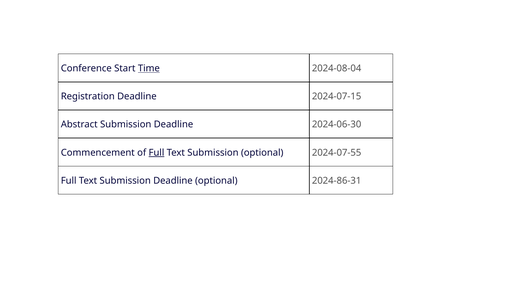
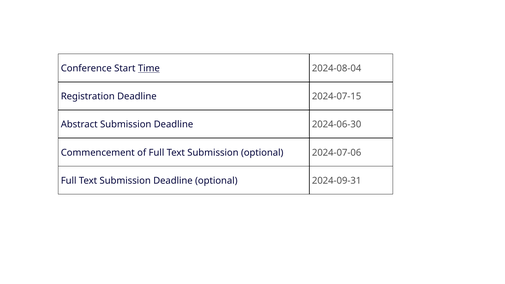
Full underline: present -> none (156, 153)
2024-07-55: 2024-07-55 -> 2024-07-06 (337, 153)
2024-86-31: 2024-86-31 -> 2024-09-31 (337, 181)
